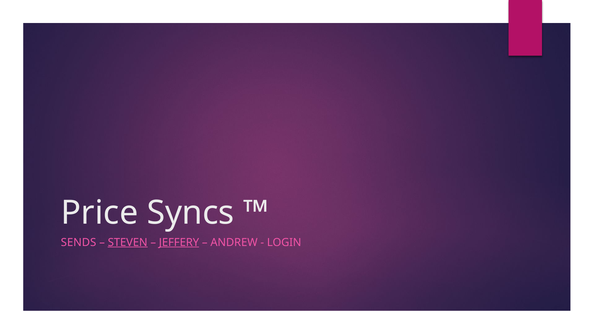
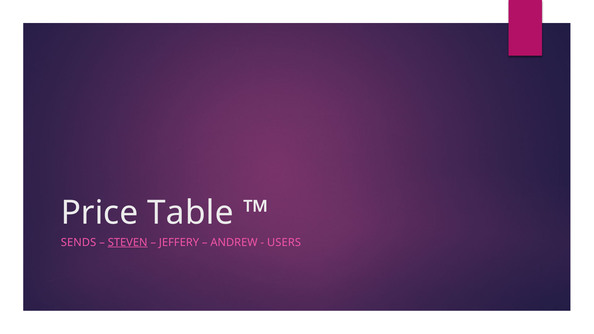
Syncs: Syncs -> Table (190, 213)
JEFFERY underline: present -> none (179, 242)
LOGIN: LOGIN -> USERS (284, 242)
